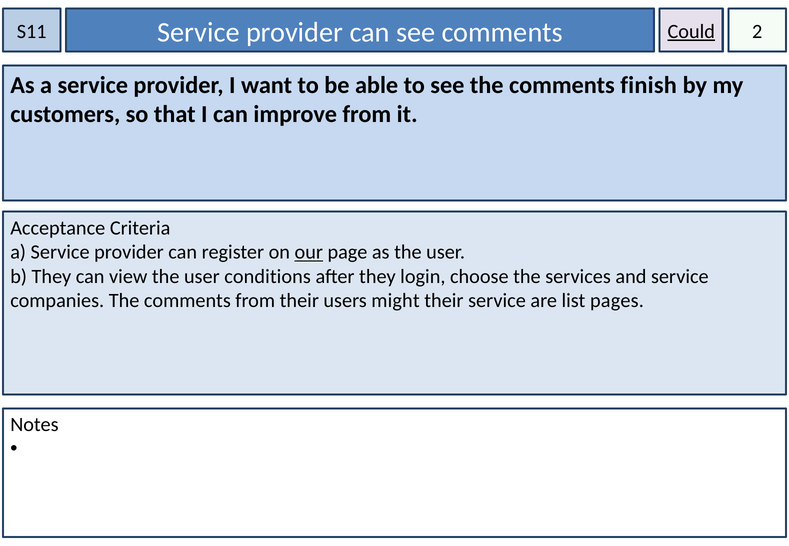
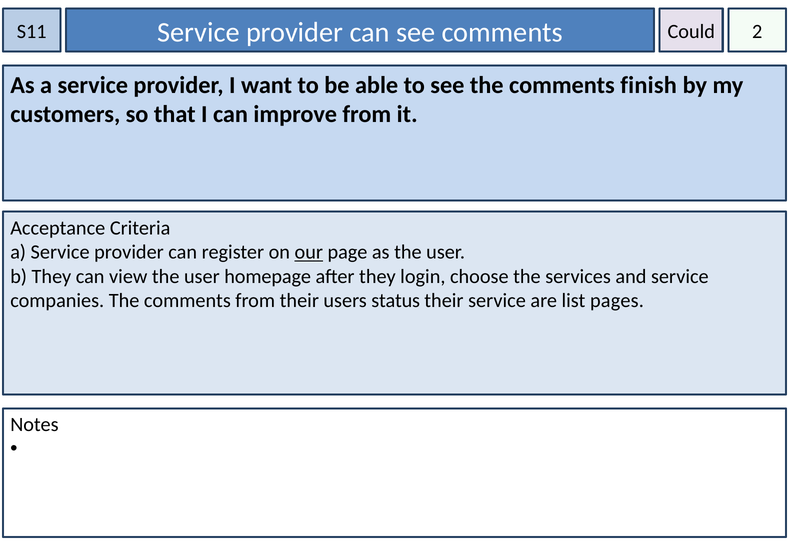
Could underline: present -> none (691, 32)
conditions: conditions -> homepage (268, 277)
might: might -> status (396, 301)
